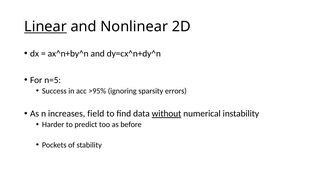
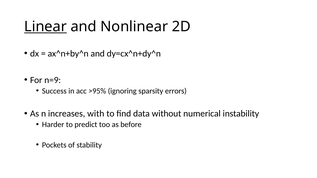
n=5: n=5 -> n=9 (53, 80)
field: field -> with (96, 114)
without underline: present -> none (167, 114)
